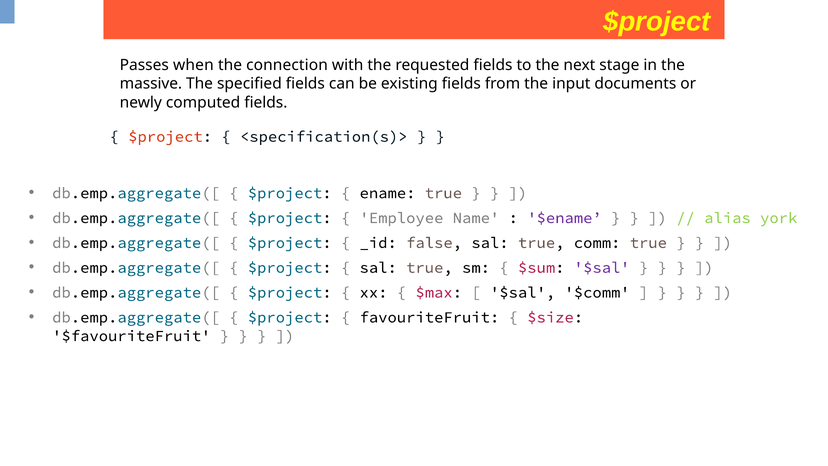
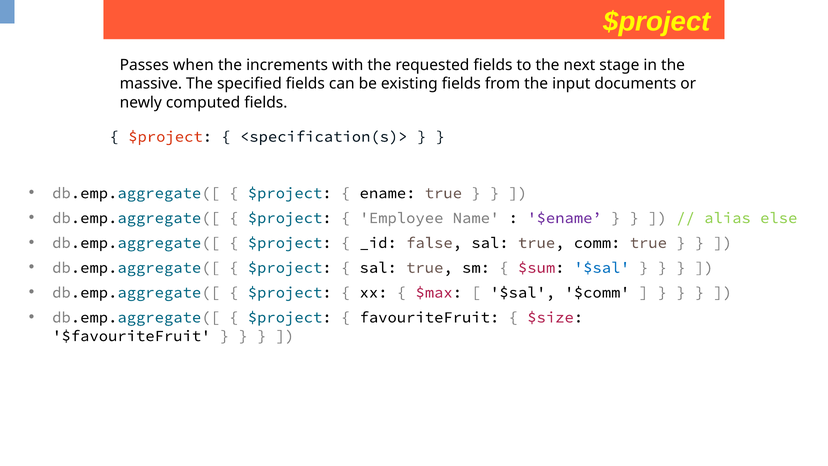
connection: connection -> increments (287, 65)
york: york -> else (779, 218)
$sal colour: purple -> blue (602, 267)
